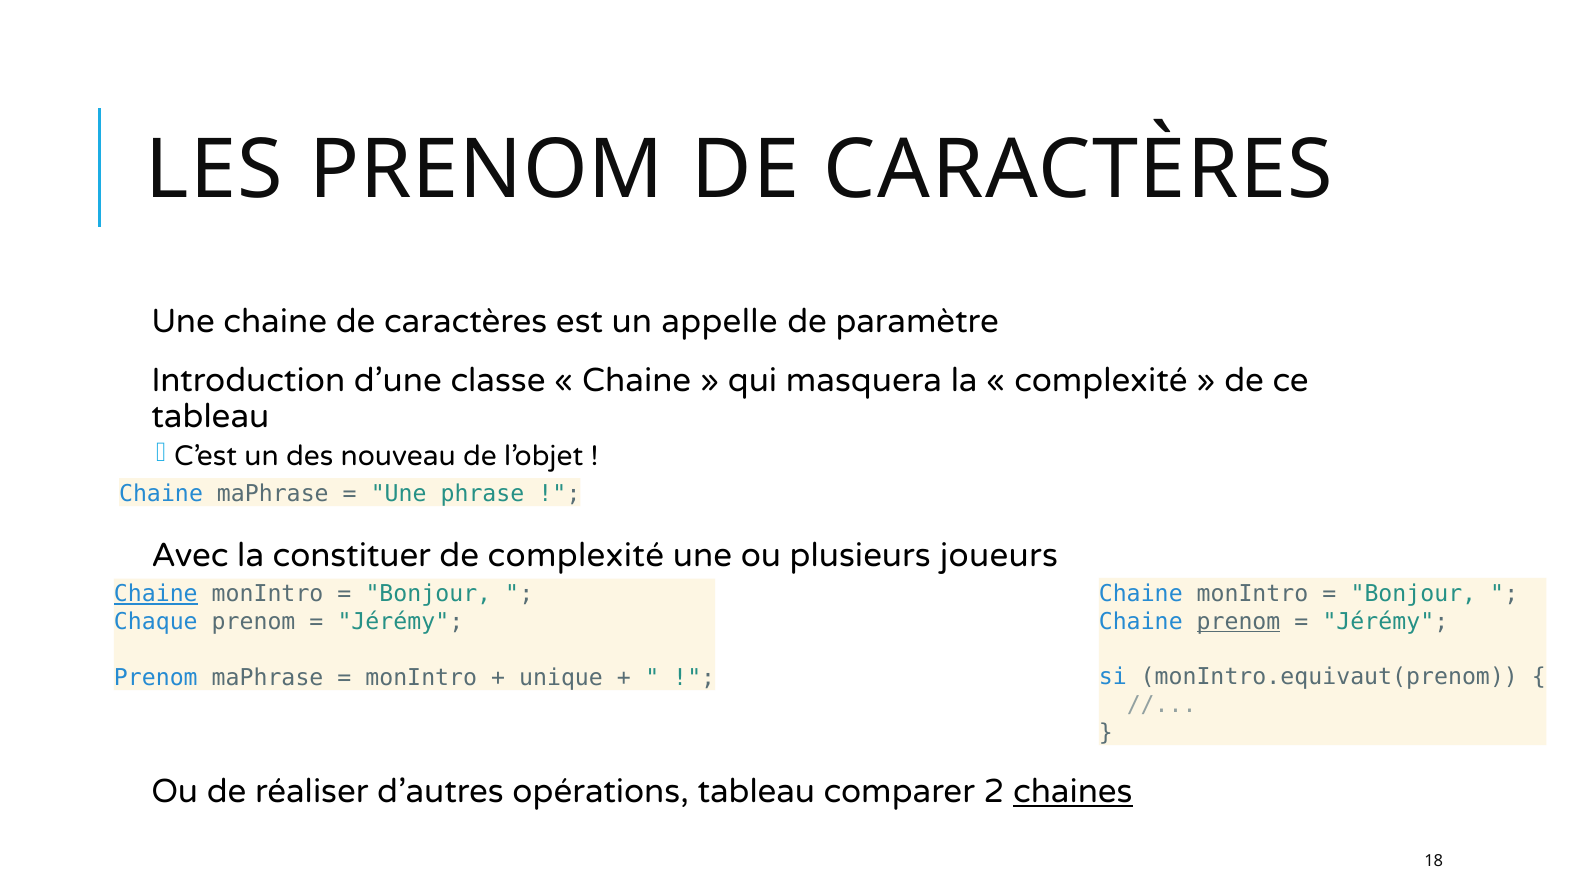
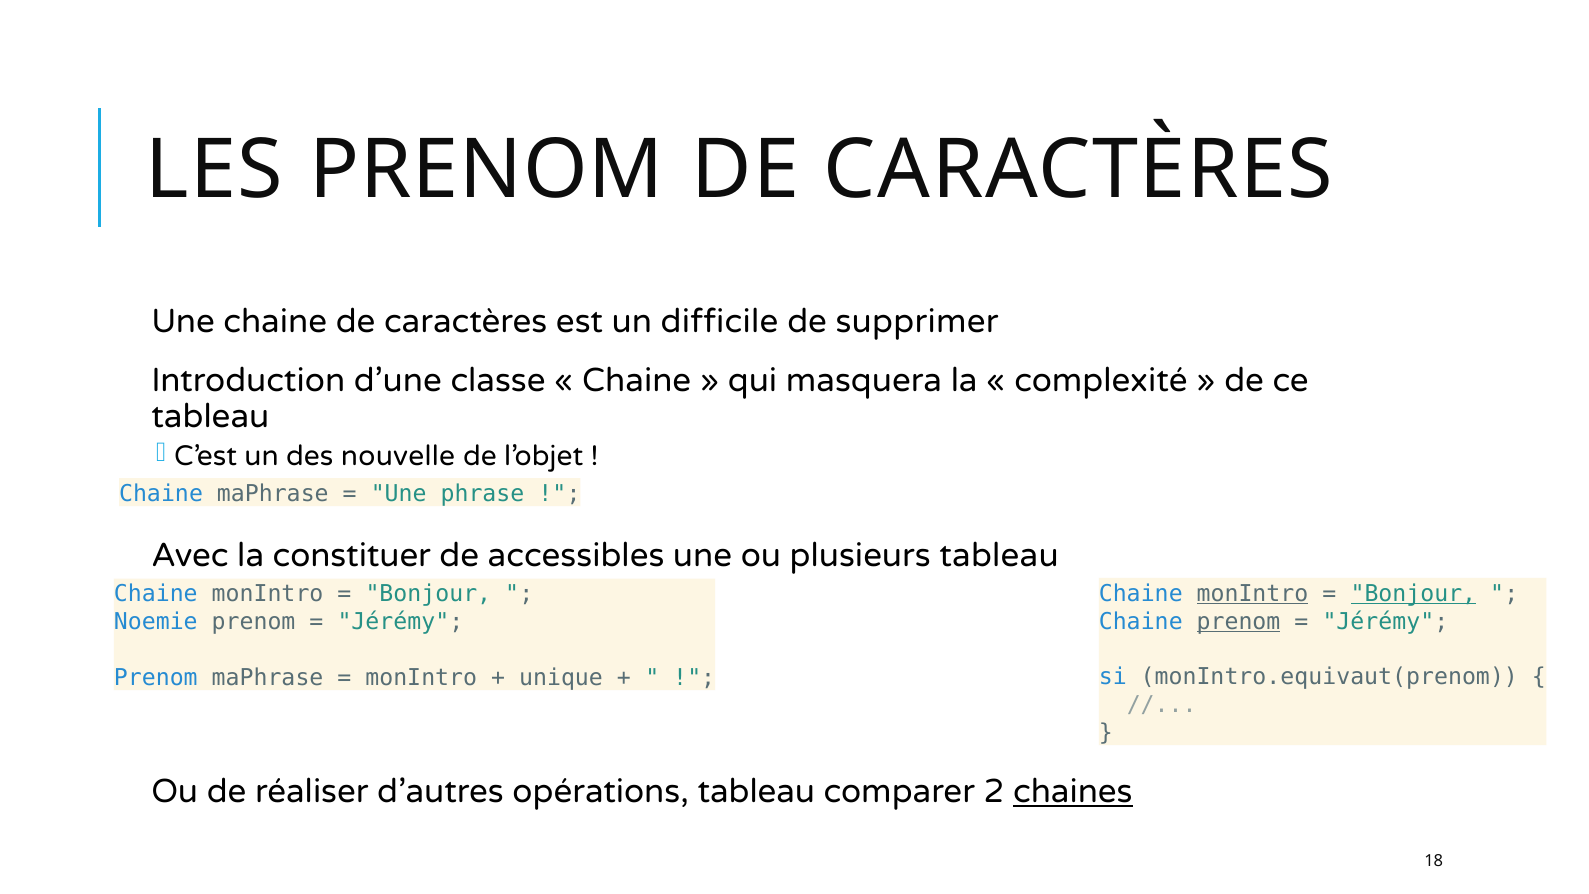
appelle: appelle -> difficile (720, 322)
paramètre: paramètre -> supprimer (917, 322)
nouveau: nouveau -> nouvelle (398, 456)
de complexité: complexité -> accessibles (576, 556)
plusieurs joueurs: joueurs -> tableau (999, 556)
monIntro underline: none -> present (1252, 593)
Bonjour underline: none -> present (1413, 593)
Chaine underline: present -> none (156, 594)
Chaque: Chaque -> Noemie (156, 622)
